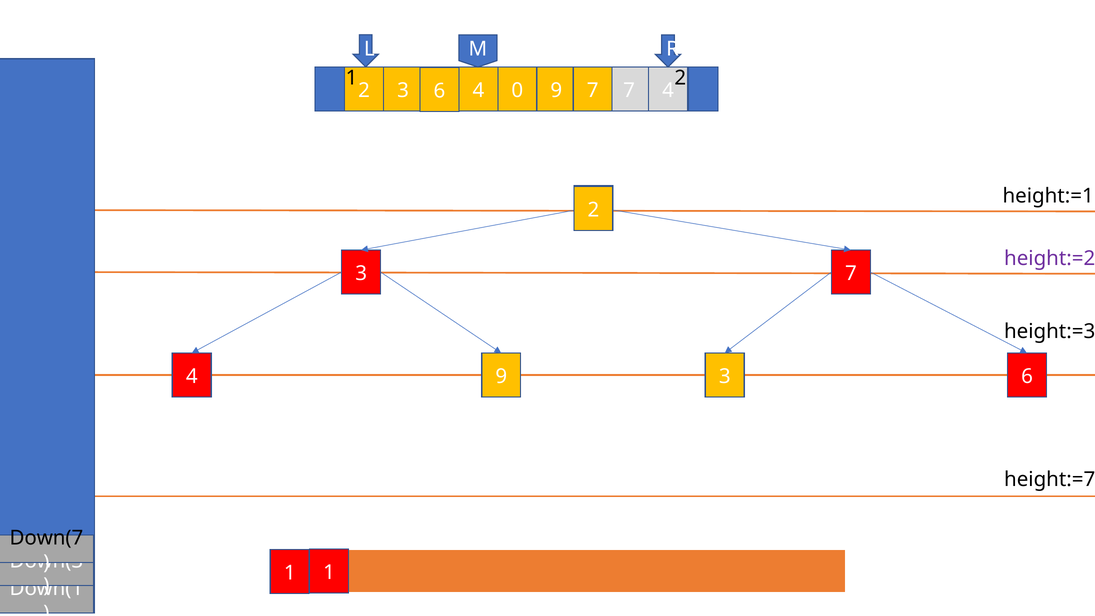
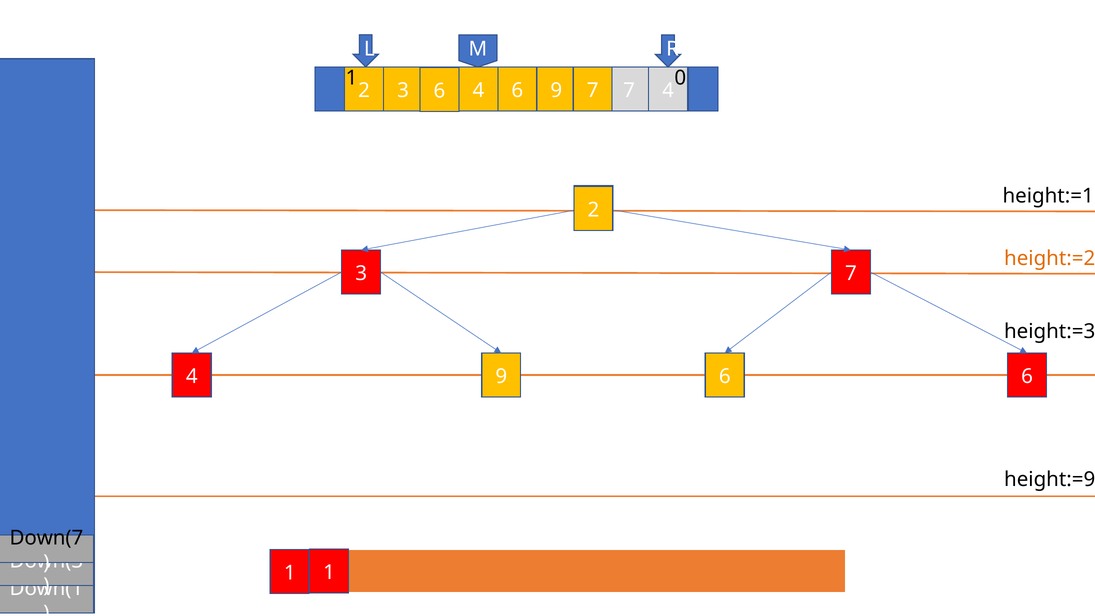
2: 2 -> 0 (680, 78)
4 0: 0 -> 6 (517, 90)
height:=2 colour: purple -> orange (1050, 258)
4 9 3: 3 -> 6 (725, 376)
height:=7: height:=7 -> height:=9 (1050, 479)
